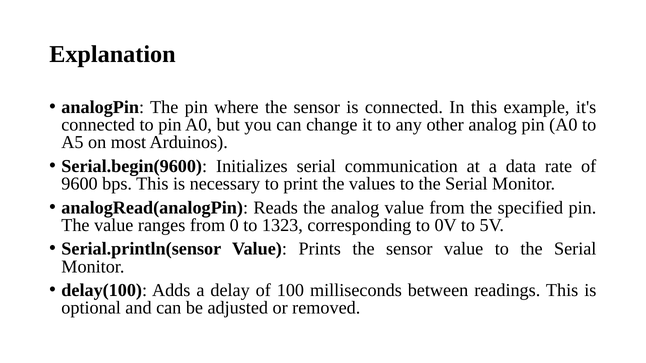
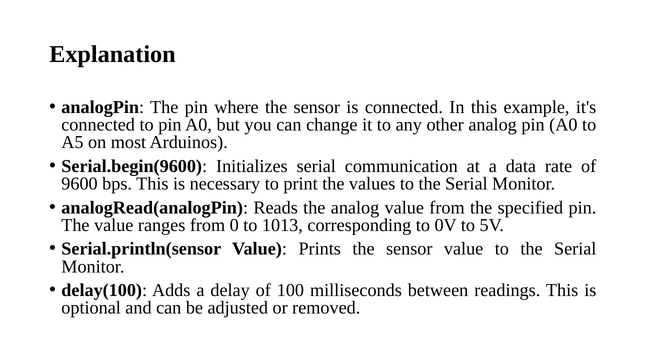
1323: 1323 -> 1013 (282, 225)
